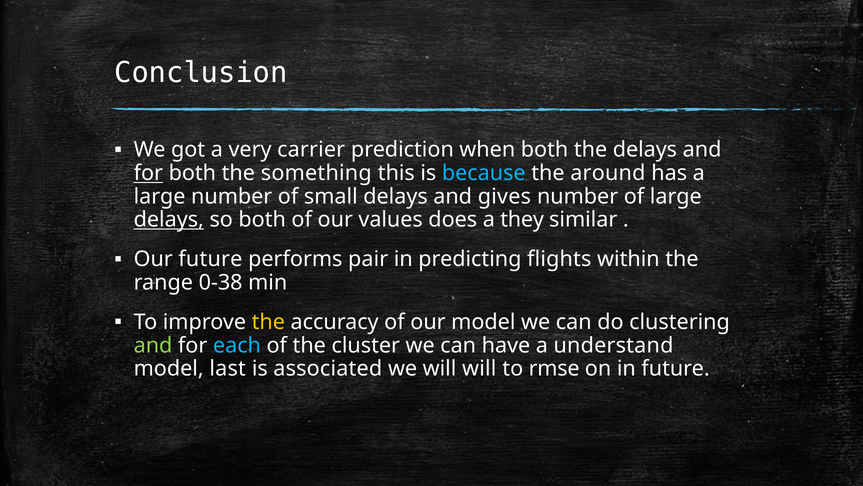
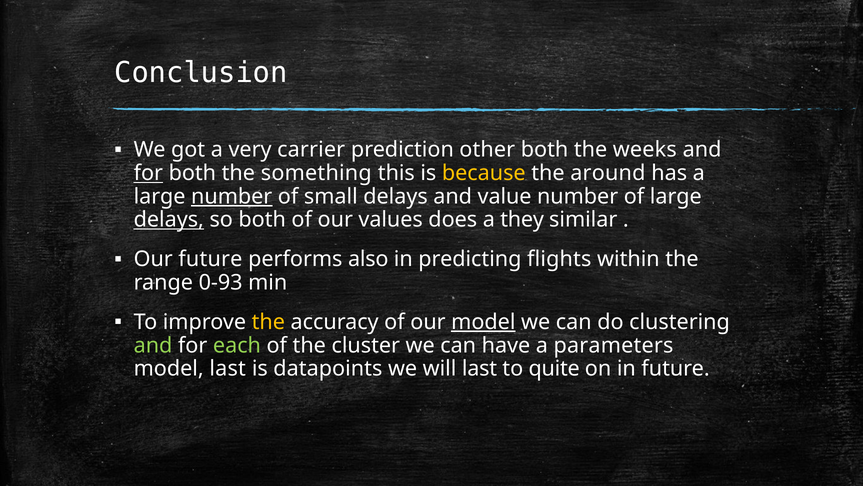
when: when -> other (487, 150)
the delays: delays -> weeks (645, 150)
because colour: light blue -> yellow (484, 173)
number underline: none -> present (232, 196)
gives: gives -> value (505, 196)
pair: pair -> also (368, 259)
0-38: 0-38 -> 0-93 (221, 282)
model underline: none -> present (483, 322)
each colour: light blue -> light green (237, 345)
understand: understand -> parameters (613, 345)
associated: associated -> datapoints (328, 368)
will will: will -> last (479, 368)
rmse: rmse -> quite (554, 368)
